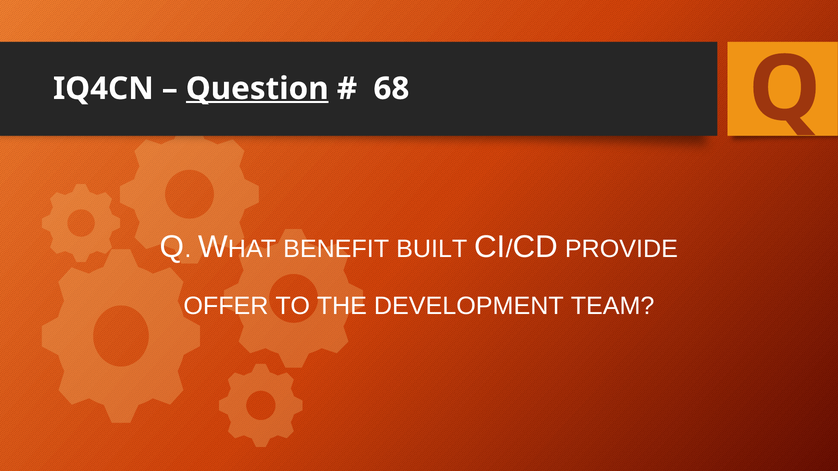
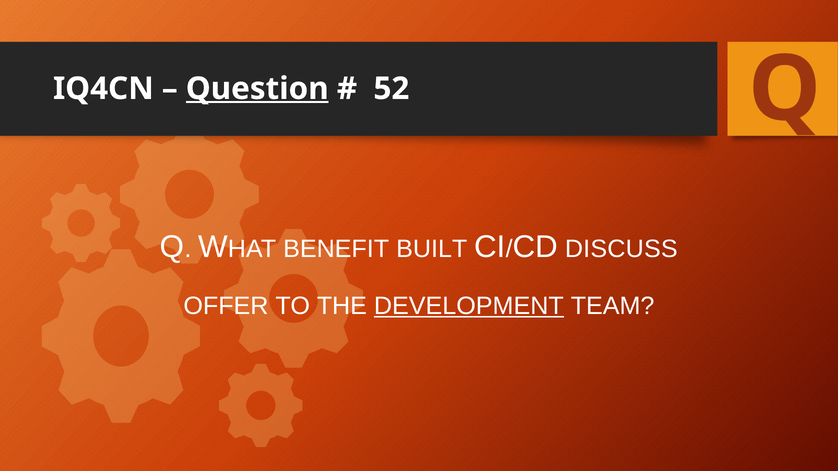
68: 68 -> 52 (391, 89)
PROVIDE: PROVIDE -> DISCUSS (621, 249)
DEVELOPMENT underline: none -> present (469, 306)
